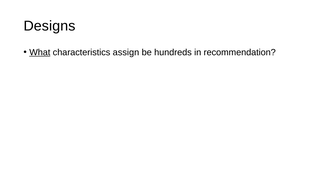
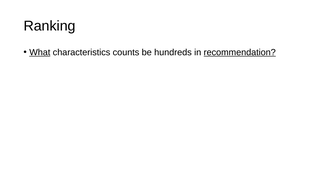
Designs: Designs -> Ranking (50, 26)
assign: assign -> counts (126, 52)
recommendation underline: none -> present (240, 52)
